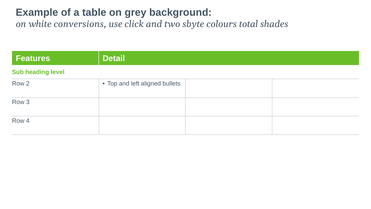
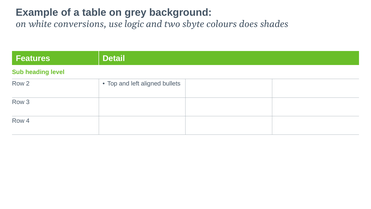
click: click -> logic (134, 24)
total: total -> does (248, 24)
